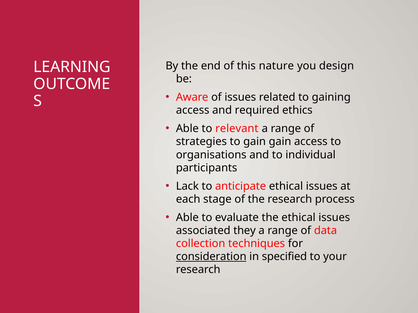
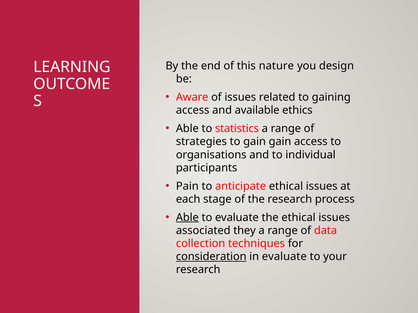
required: required -> available (257, 110)
relevant: relevant -> statistics (237, 129)
Lack: Lack -> Pain (187, 186)
Able underline: none -> present (187, 218)
in specified: specified -> evaluate (284, 257)
